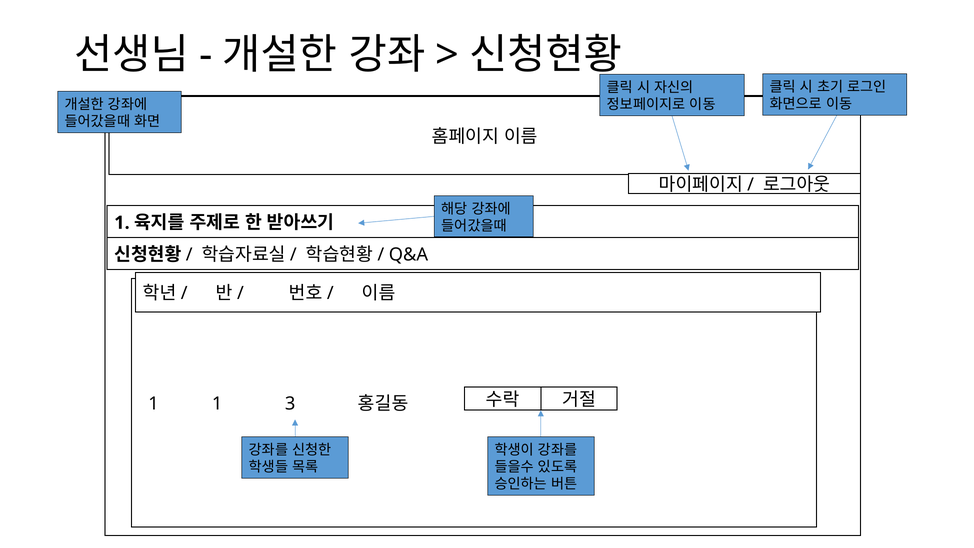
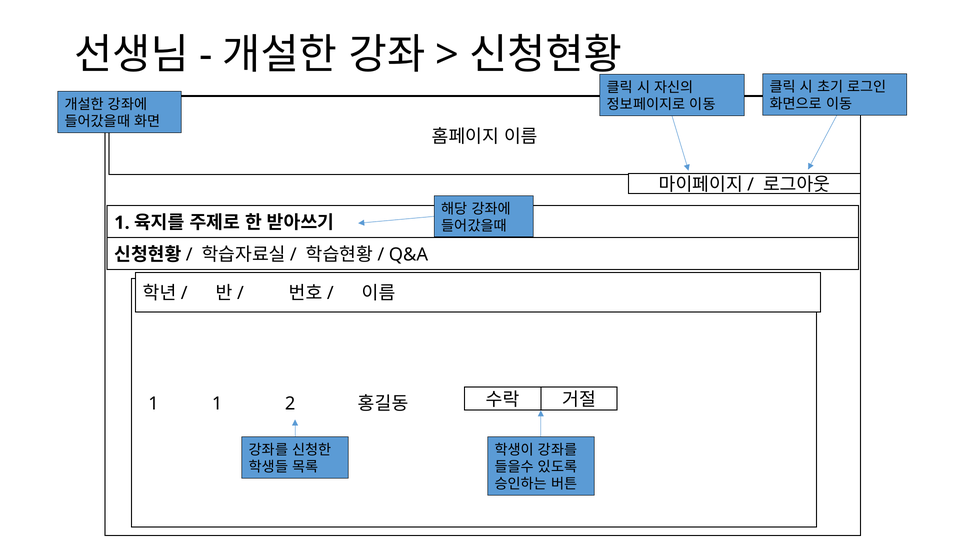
3: 3 -> 2 (290, 404)
